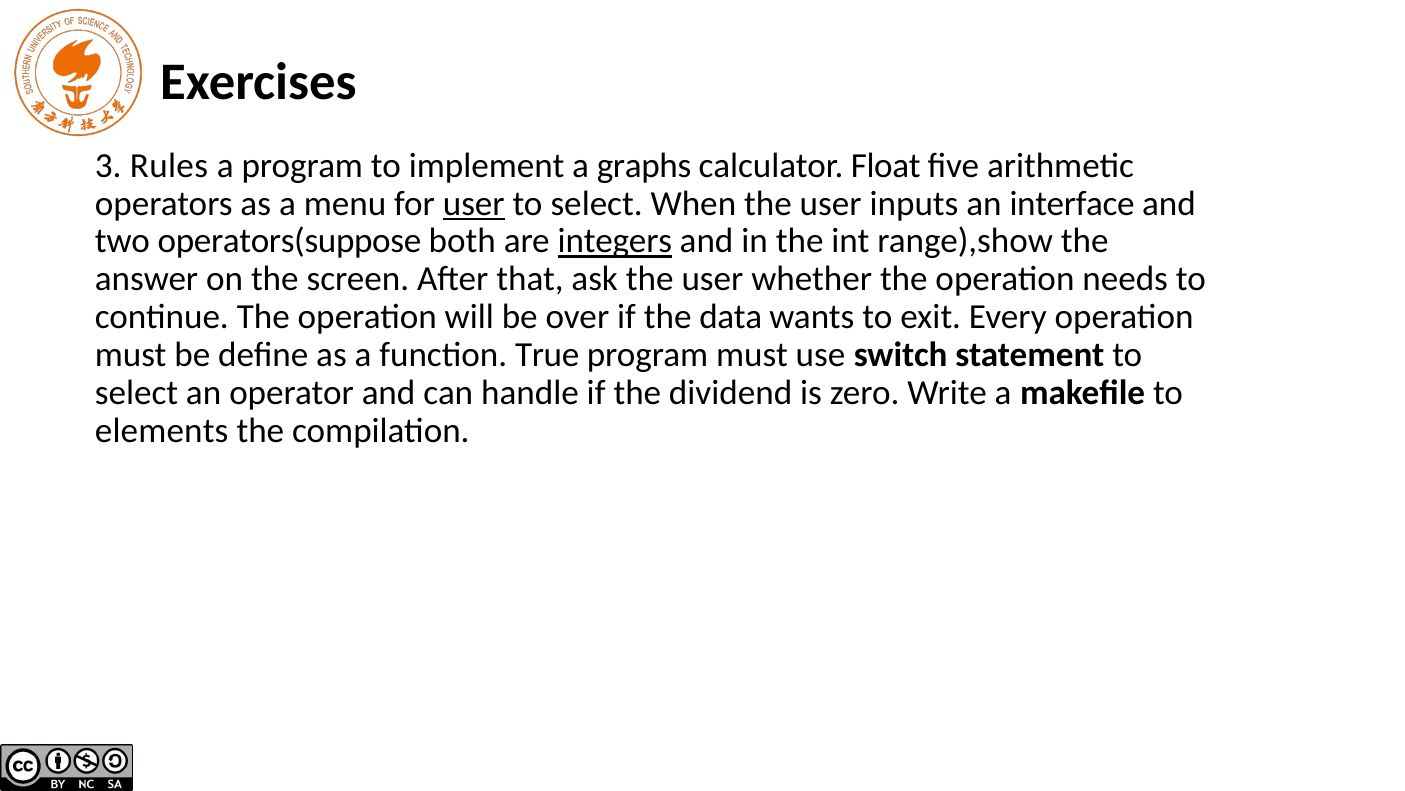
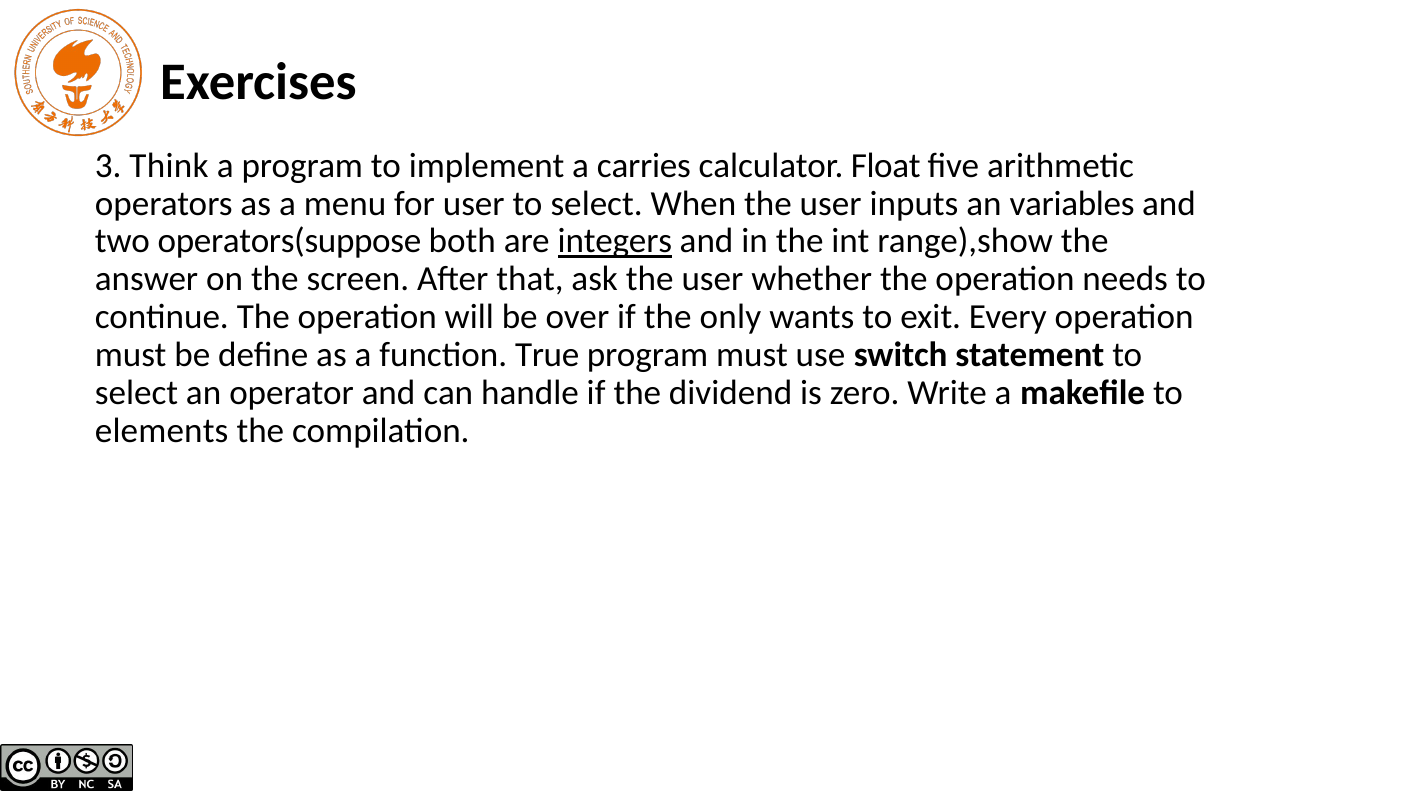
Rules: Rules -> Think (169, 165)
graphs: graphs -> carries (644, 165)
user underline: present -> none (474, 203)
interface: interface -> variables (1072, 203)
data: data -> only (730, 317)
